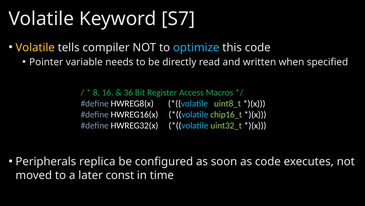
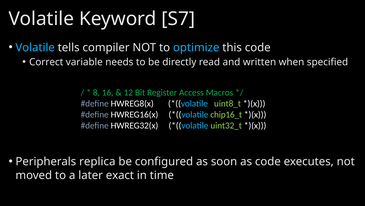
Volatile colour: yellow -> light blue (35, 47)
Pointer: Pointer -> Correct (46, 62)
36: 36 -> 12 (128, 92)
const: const -> exact (120, 175)
